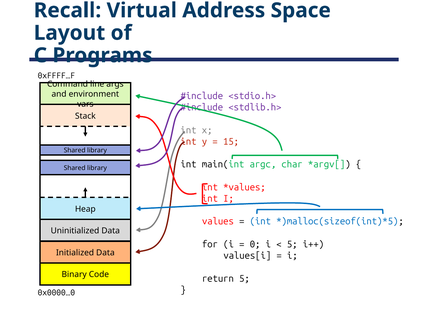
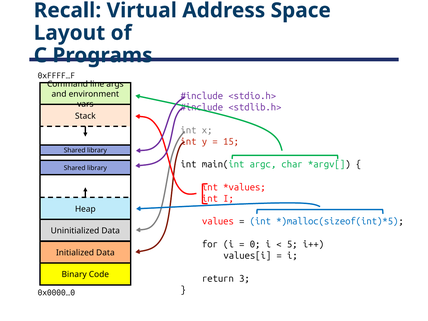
return 5: 5 -> 3 (244, 279)
